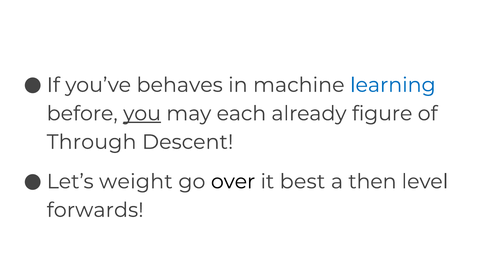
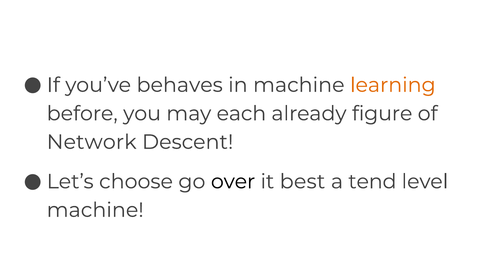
learning colour: blue -> orange (393, 85)
you underline: present -> none (142, 114)
Through: Through -> Network (92, 142)
weight: weight -> choose (136, 182)
then: then -> tend (372, 182)
forwards: forwards -> machine (95, 210)
